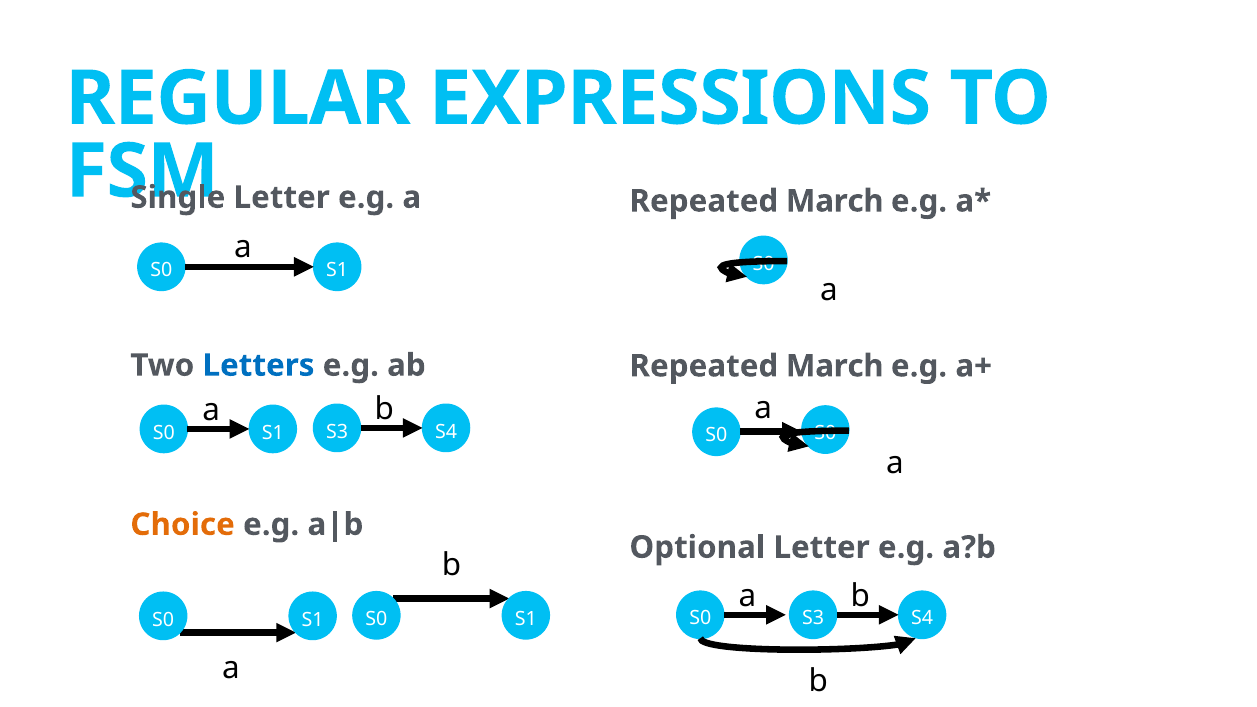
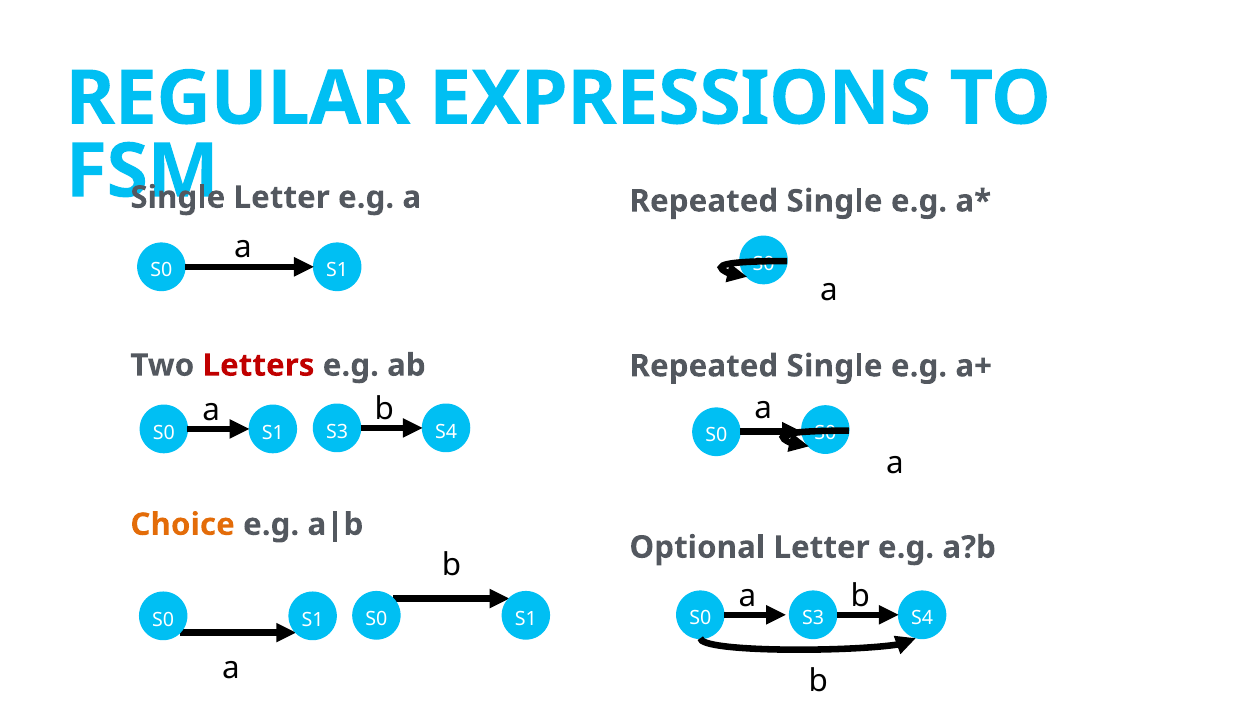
March: March -> Single (835, 201)
Letters colour: blue -> red (259, 365)
March: March -> Single (835, 366)
